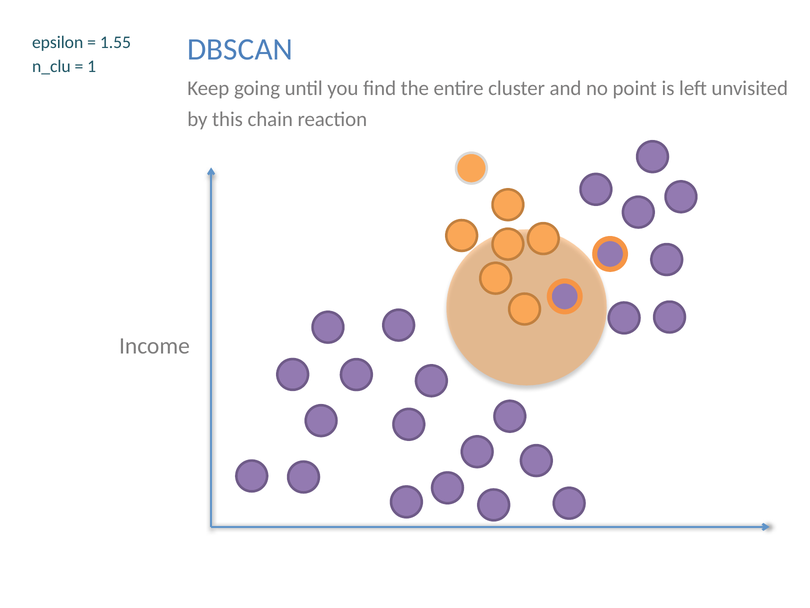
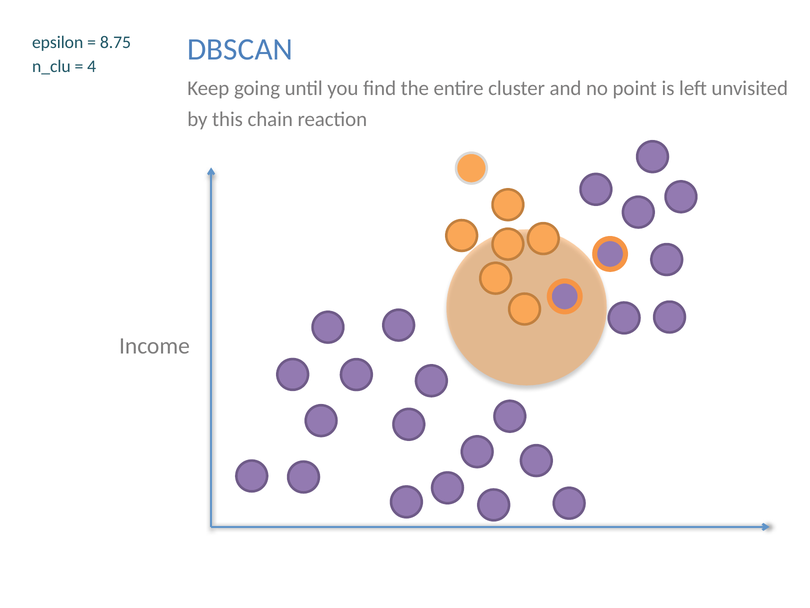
1.55: 1.55 -> 8.75 (115, 42)
1: 1 -> 4 (92, 67)
